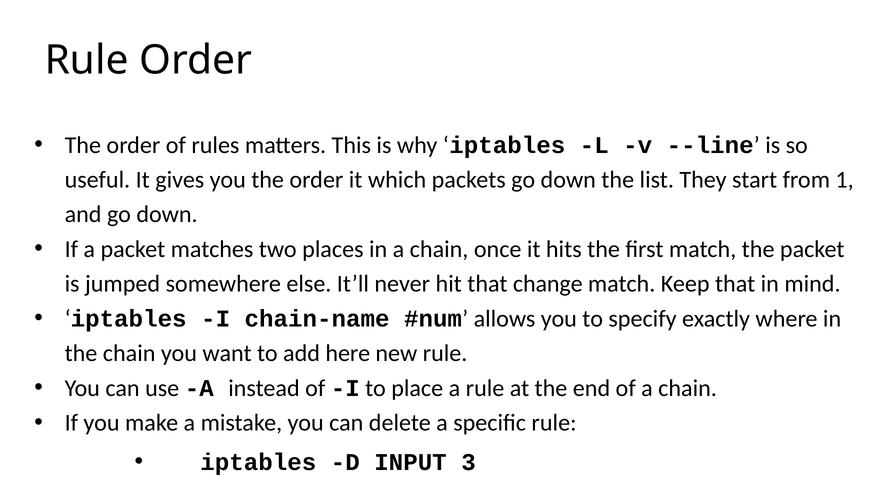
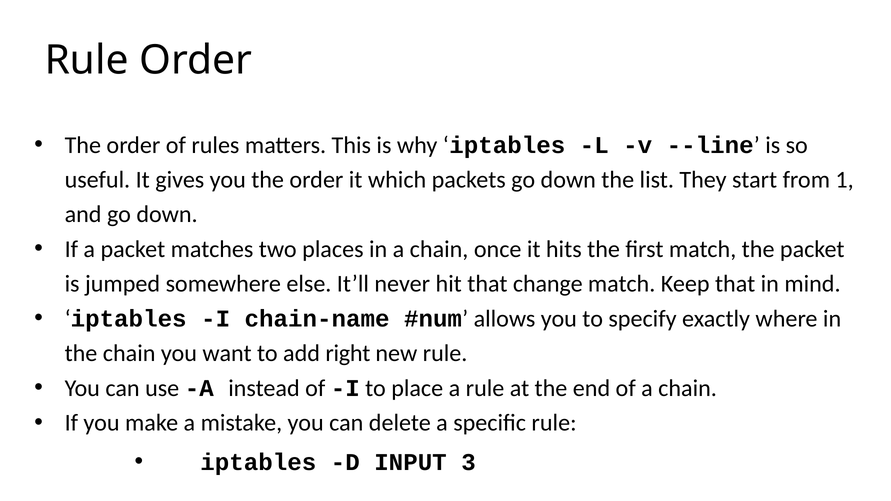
here: here -> right (348, 354)
